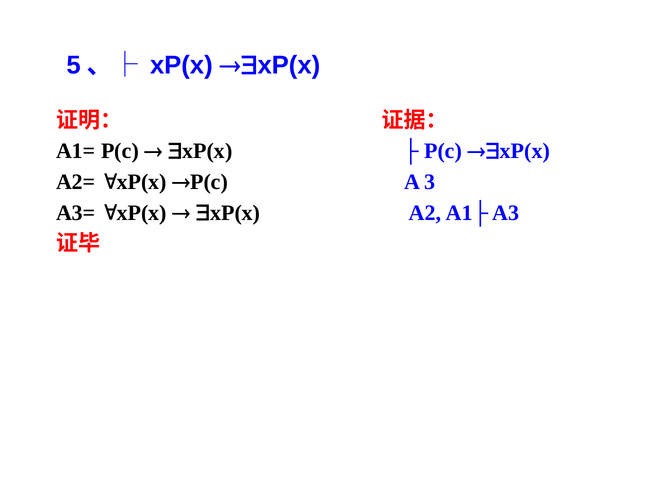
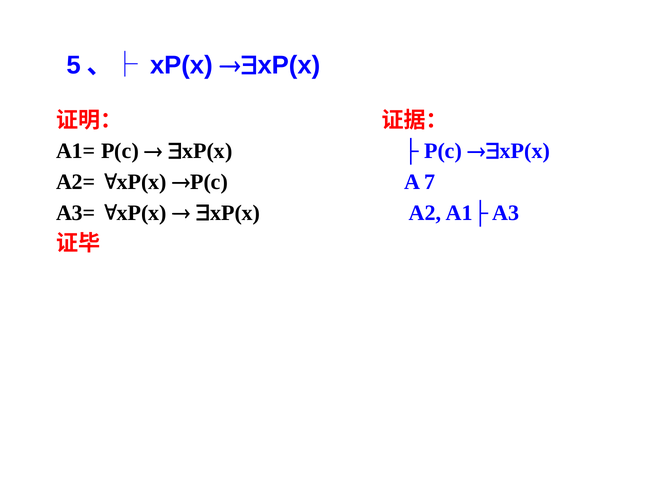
3: 3 -> 7 (430, 182)
